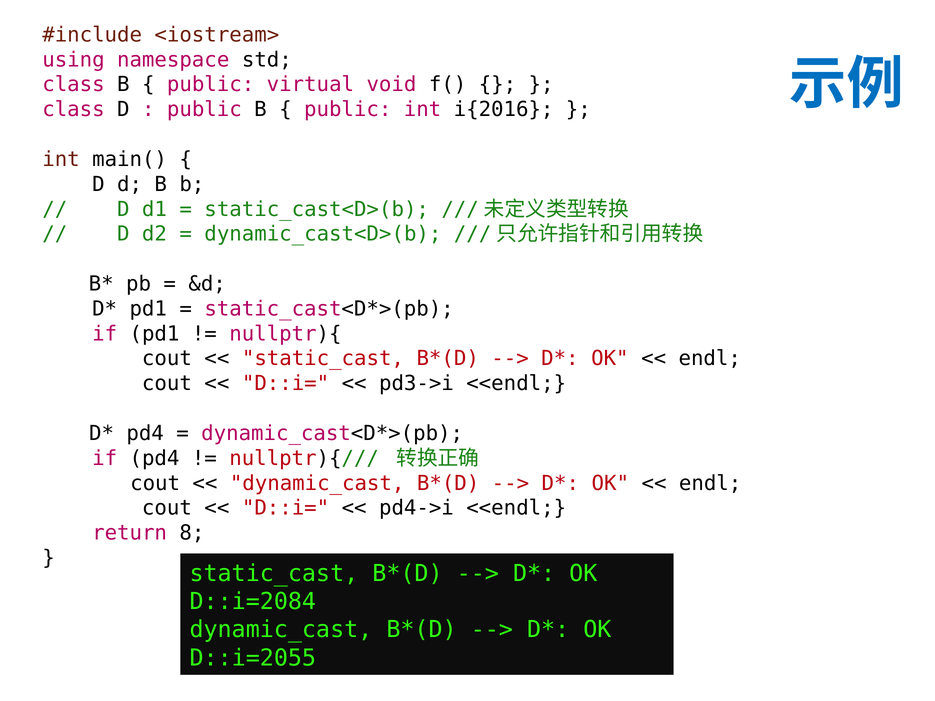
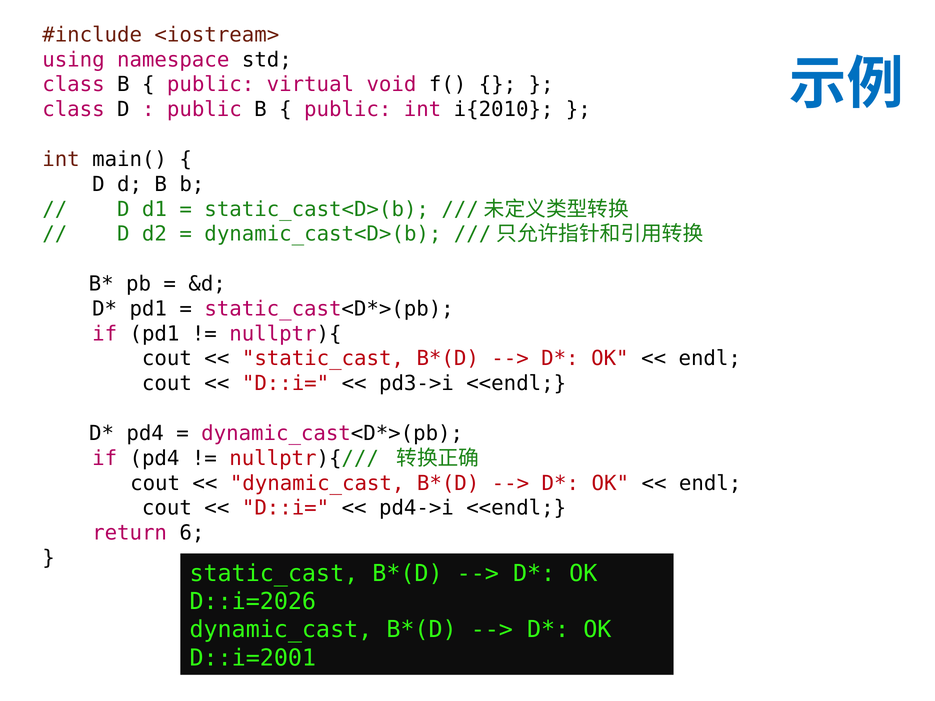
i{2016: i{2016 -> i{2010 (504, 110)
8: 8 -> 6 (192, 533)
D::i=2084: D::i=2084 -> D::i=2026 (253, 602)
D::i=2055: D::i=2055 -> D::i=2001 (253, 658)
